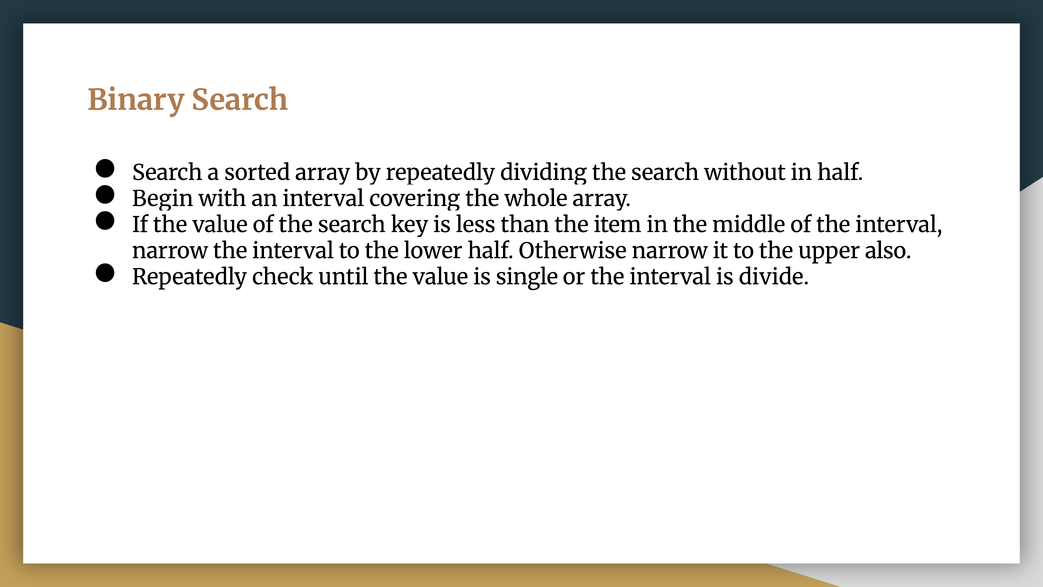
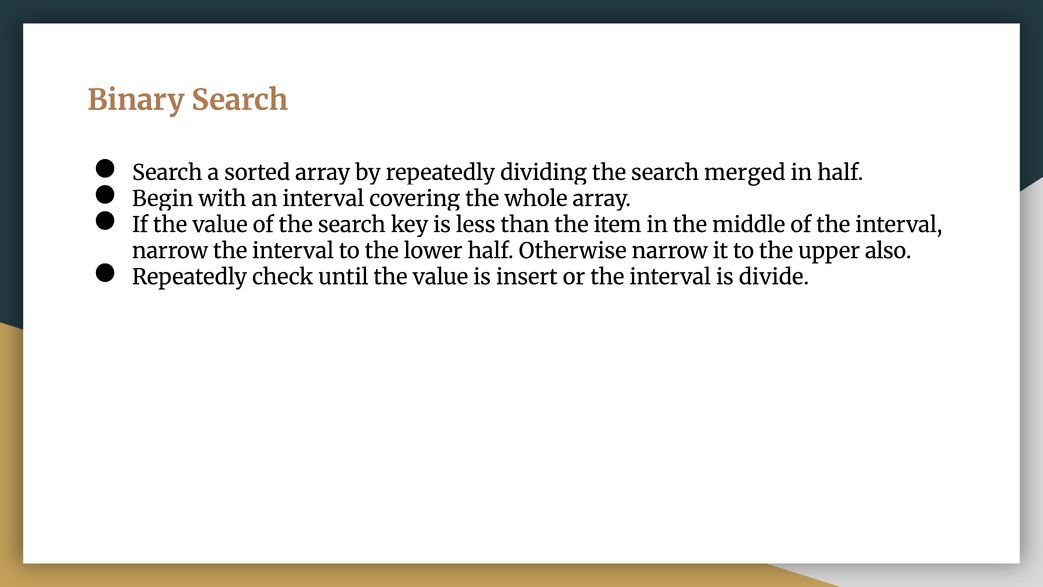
without: without -> merged (745, 173)
single: single -> insert (527, 277)
